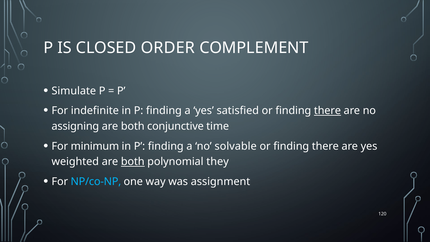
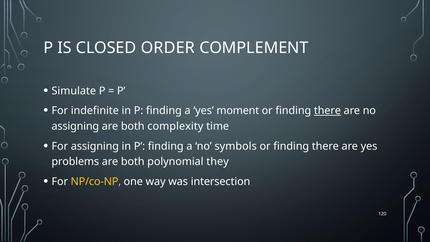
satisfied: satisfied -> moment (238, 111)
conjunctive: conjunctive -> complexity (175, 126)
For minimum: minimum -> assigning (95, 146)
solvable: solvable -> symbols (236, 146)
weighted: weighted -> problems (75, 162)
both underline: present -> none (133, 162)
NP/co-NP colour: light blue -> yellow (96, 182)
assignment: assignment -> intersection (221, 182)
